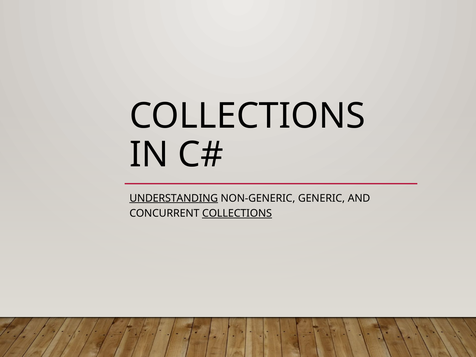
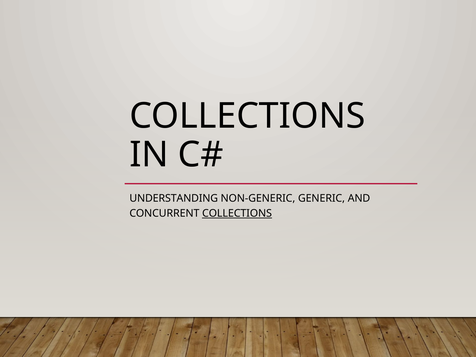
UNDERSTANDING underline: present -> none (174, 198)
